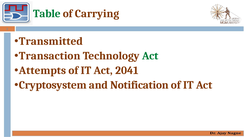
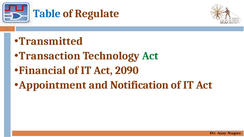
Table colour: green -> blue (47, 14)
Carrying: Carrying -> Regulate (97, 14)
Attempts: Attempts -> Financial (42, 71)
2041: 2041 -> 2090 (127, 71)
Cryptosystem: Cryptosystem -> Appointment (53, 85)
